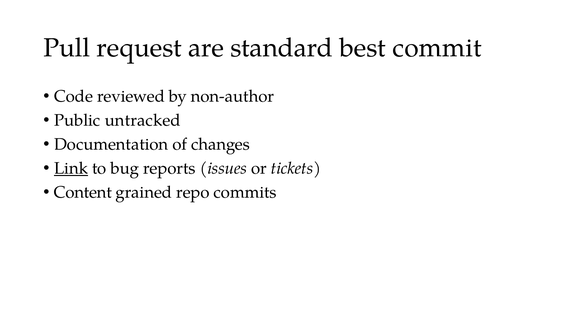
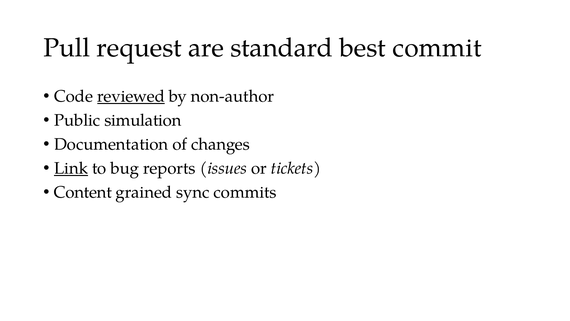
reviewed underline: none -> present (131, 96)
untracked: untracked -> simulation (143, 120)
repo: repo -> sync (193, 192)
